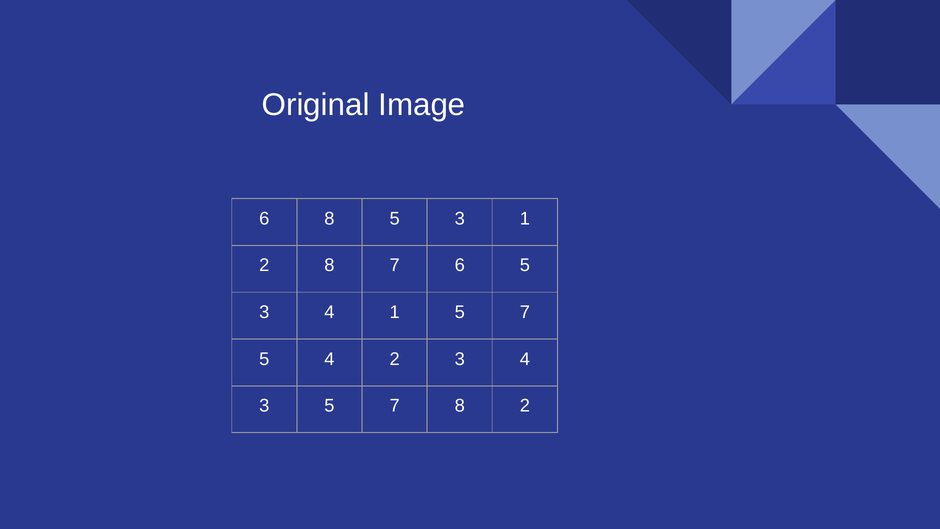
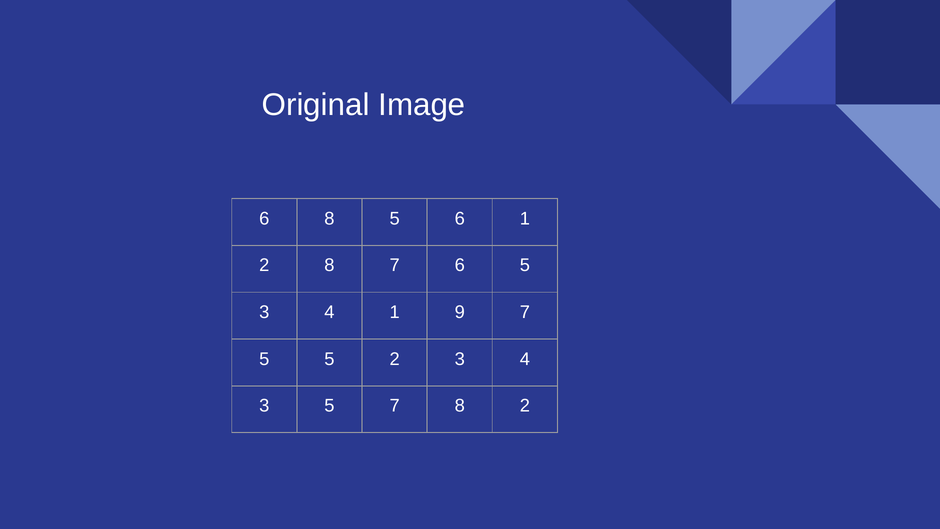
8 5 3: 3 -> 6 (460, 218)
1 5: 5 -> 9 (460, 312)
5 4: 4 -> 5 (329, 359)
